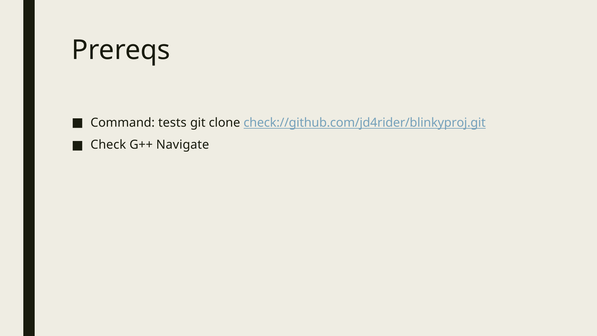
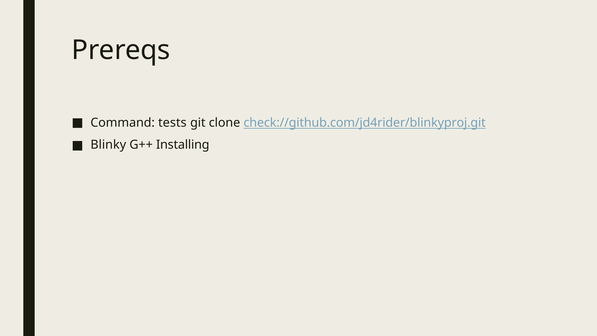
Check: Check -> Blinky (108, 145)
Navigate: Navigate -> Installing (183, 145)
